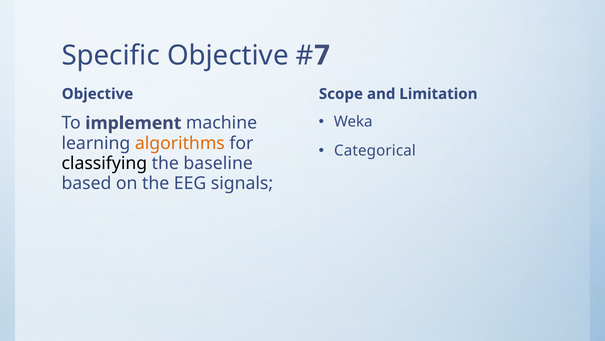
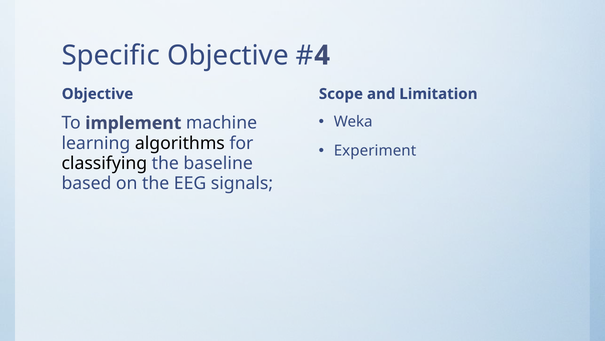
7: 7 -> 4 (322, 55)
algorithms colour: orange -> black (180, 143)
Categorical: Categorical -> Experiment (375, 150)
